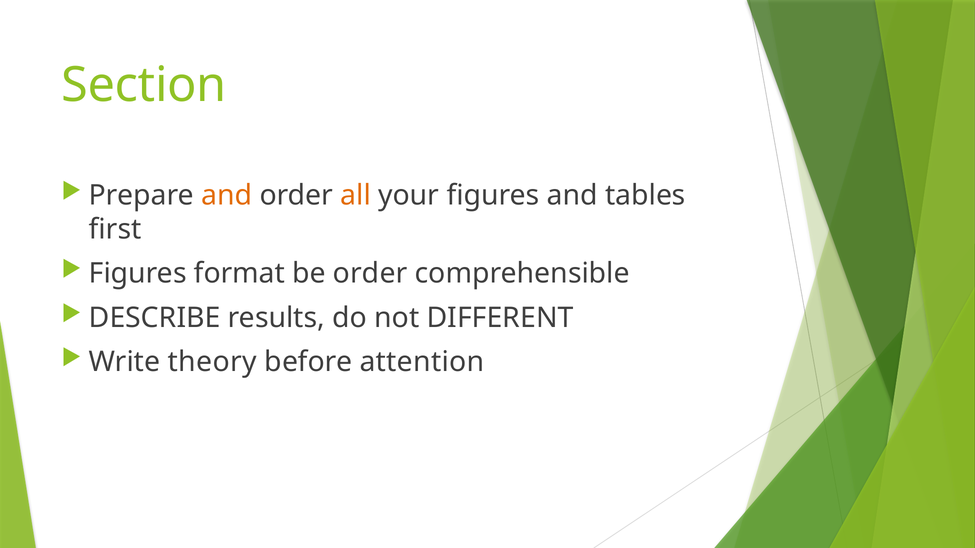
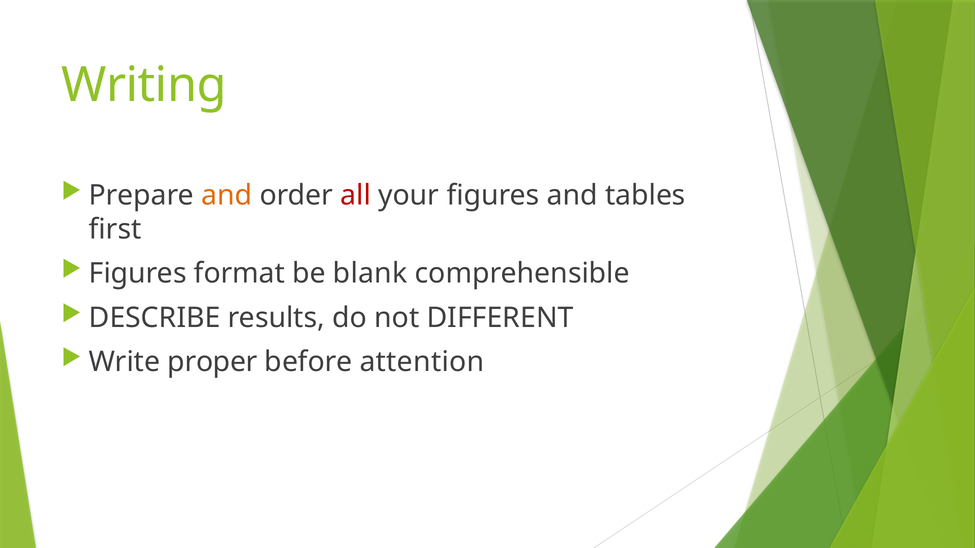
Section: Section -> Writing (144, 85)
all colour: orange -> red (356, 195)
be order: order -> blank (370, 274)
theory: theory -> proper (213, 362)
